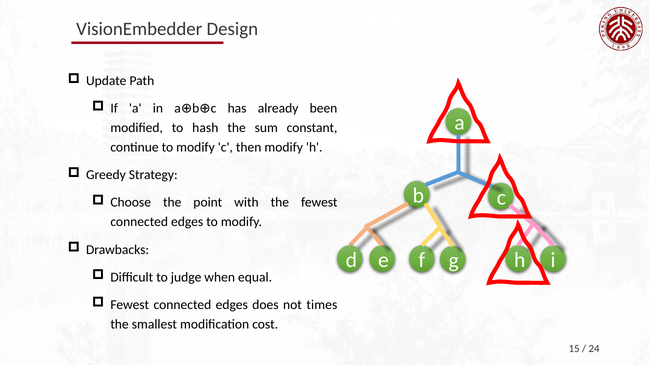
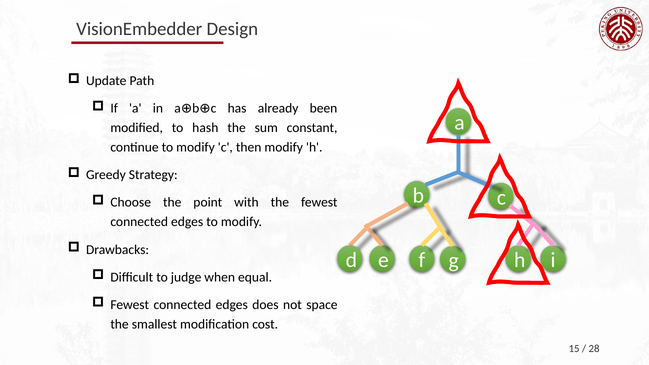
times: times -> space (322, 305)
24: 24 -> 28 (594, 349)
